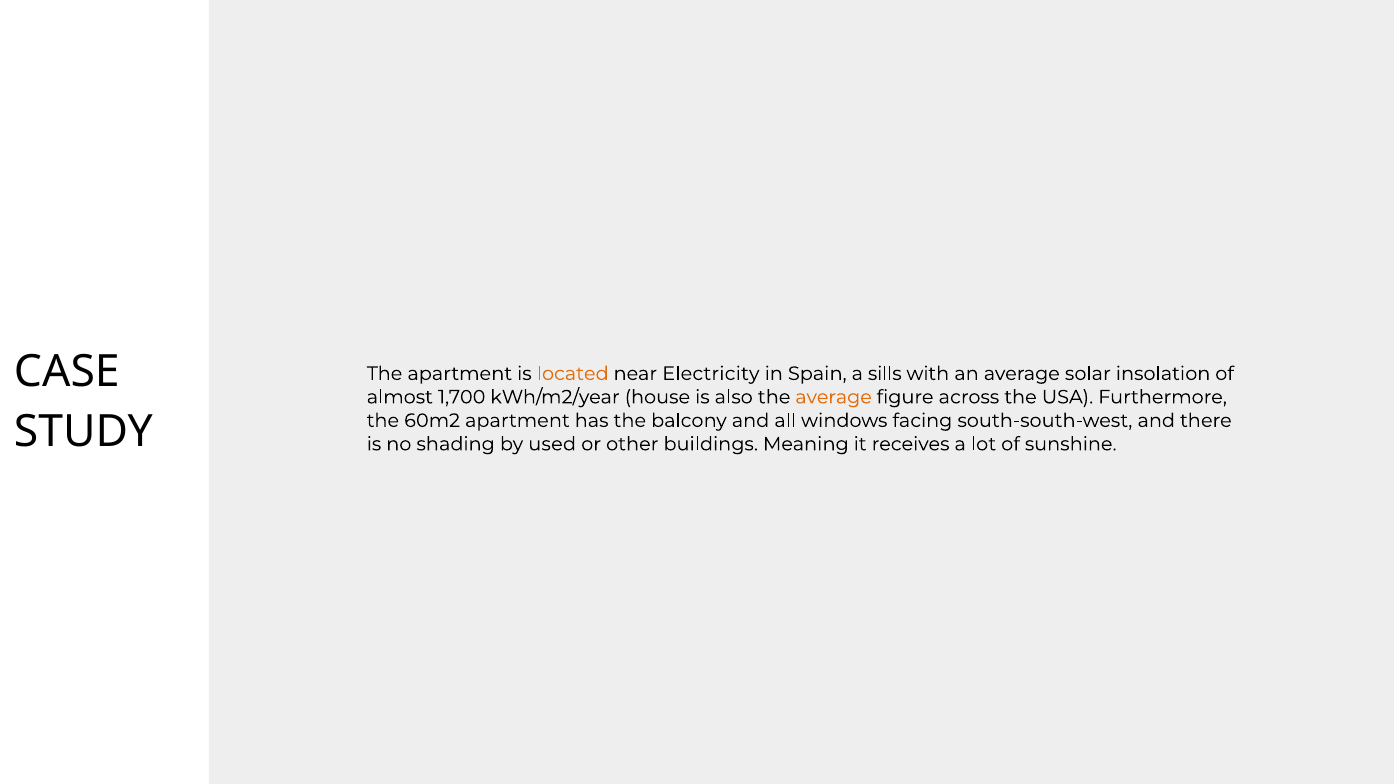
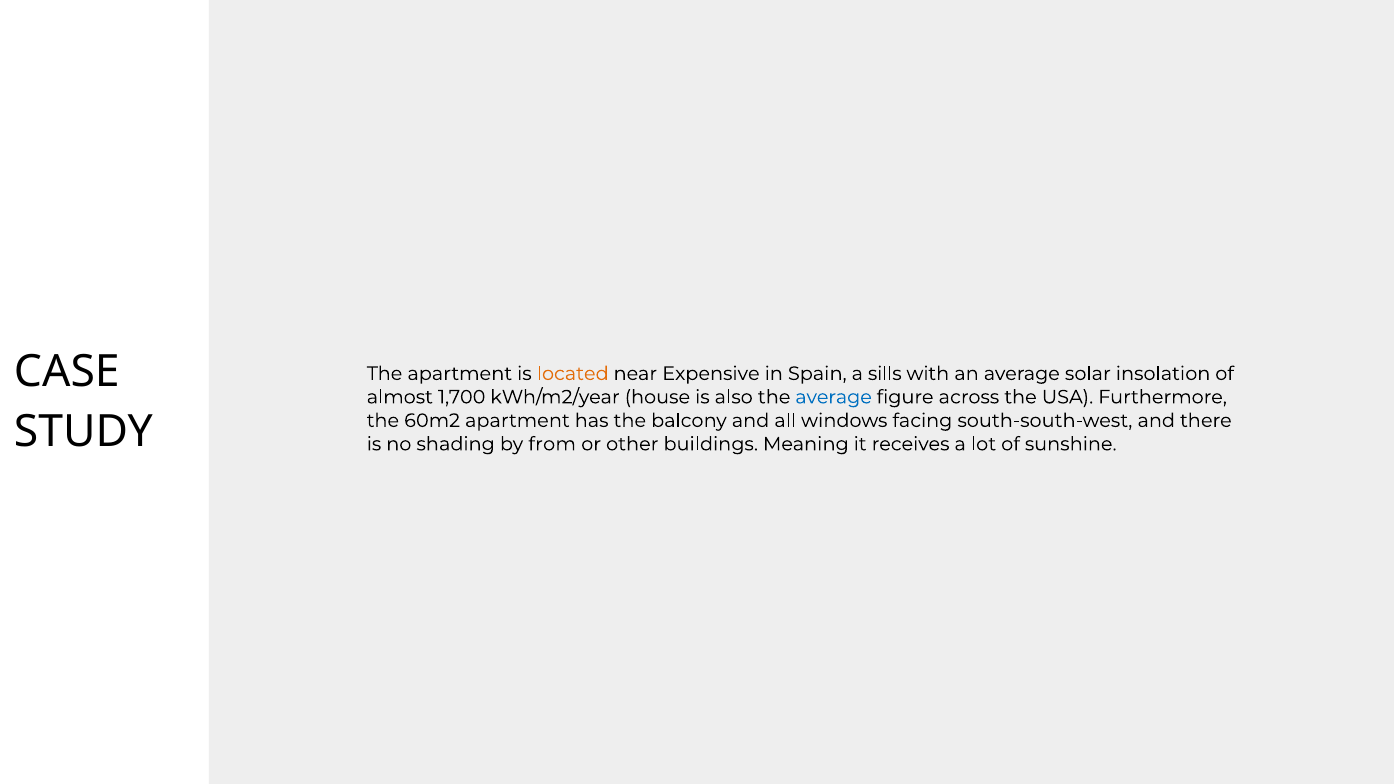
Electricity: Electricity -> Expensive (711, 374)
average colour: orange -> blue (834, 397)
used: used -> from (552, 444)
